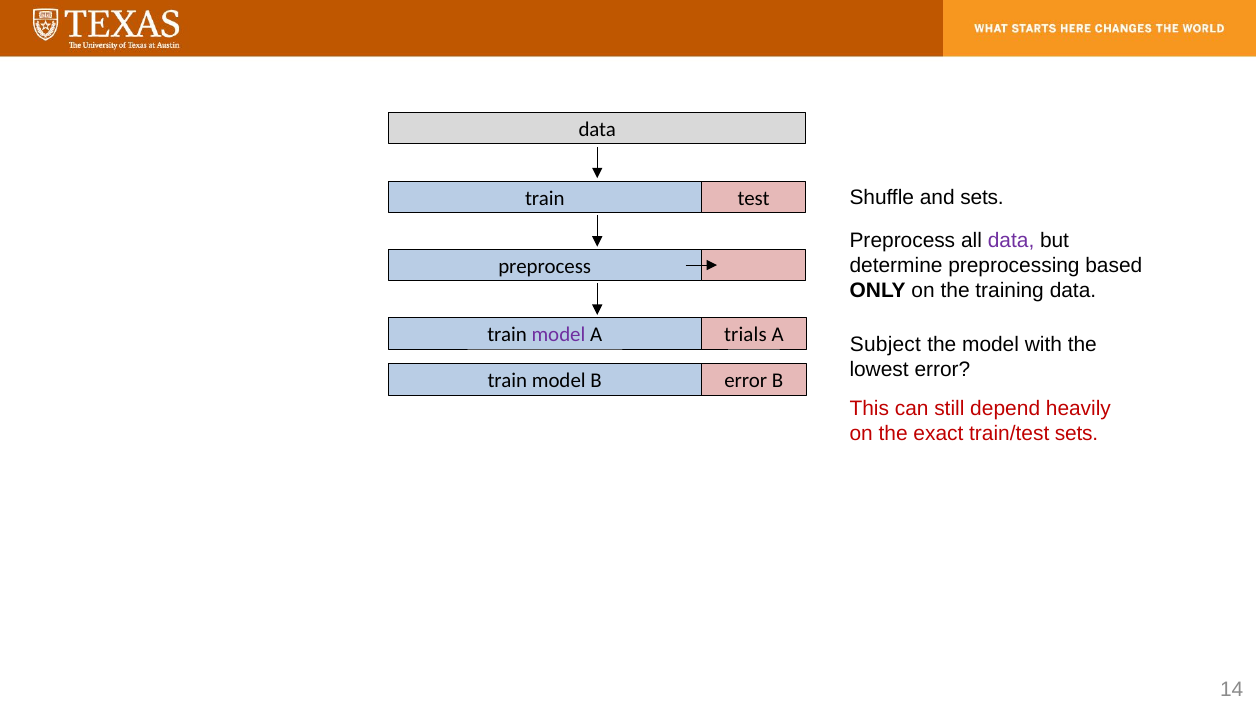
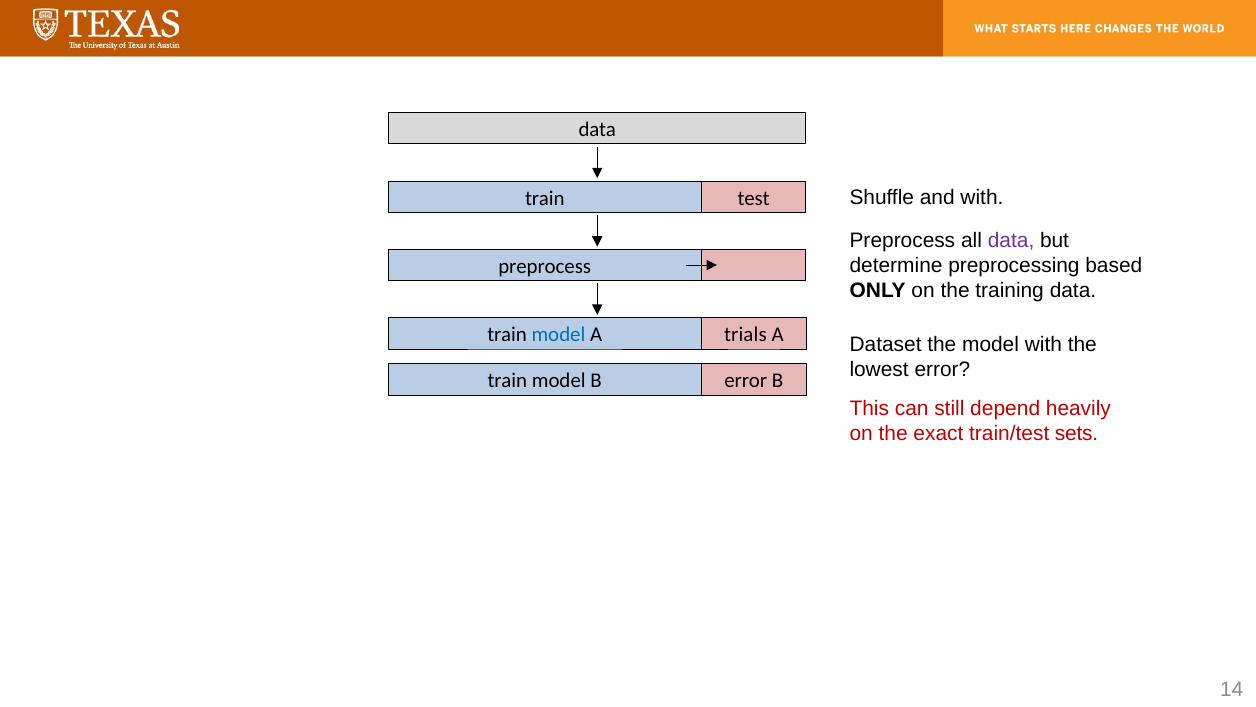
and sets: sets -> with (982, 198)
model colour: purple -> blue (558, 335)
Subject: Subject -> Dataset (886, 345)
